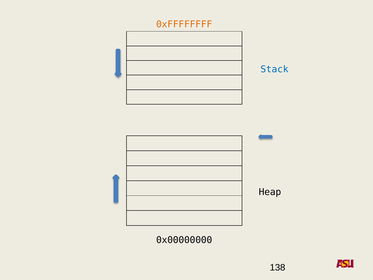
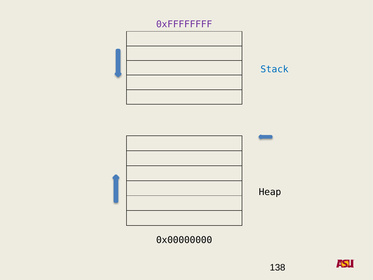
0xFFFFFFFF colour: orange -> purple (184, 24)
